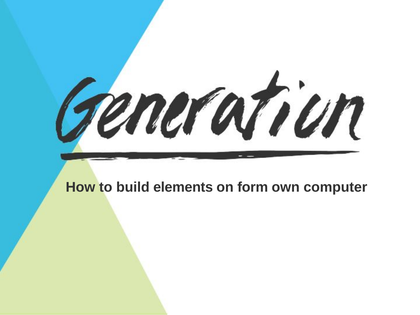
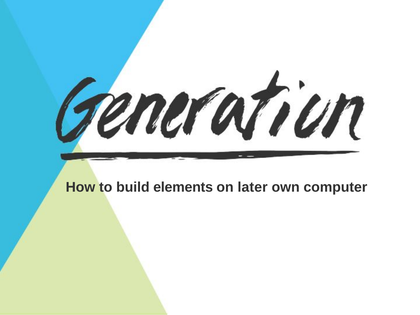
form: form -> later (253, 187)
